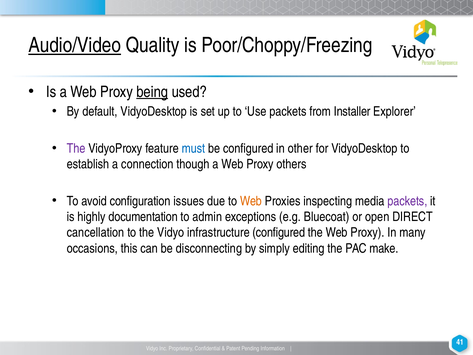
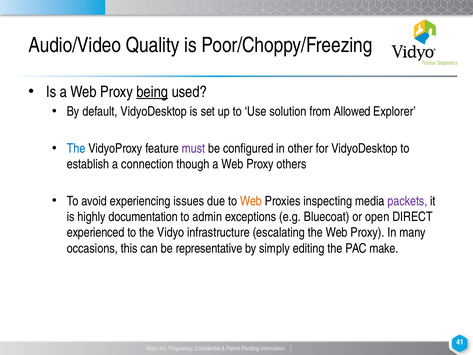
Audio/Video underline: present -> none (75, 45)
Use packets: packets -> solution (288, 112)
Installer: Installer -> Allowed (352, 112)
The colour: purple -> blue (76, 148)
must colour: blue -> purple (193, 148)
configuration: configuration -> experiencing (140, 201)
cancellation: cancellation -> experienced (96, 232)
infrastructure configured: configured -> escalating (279, 232)
disconnecting: disconnecting -> representative (209, 248)
